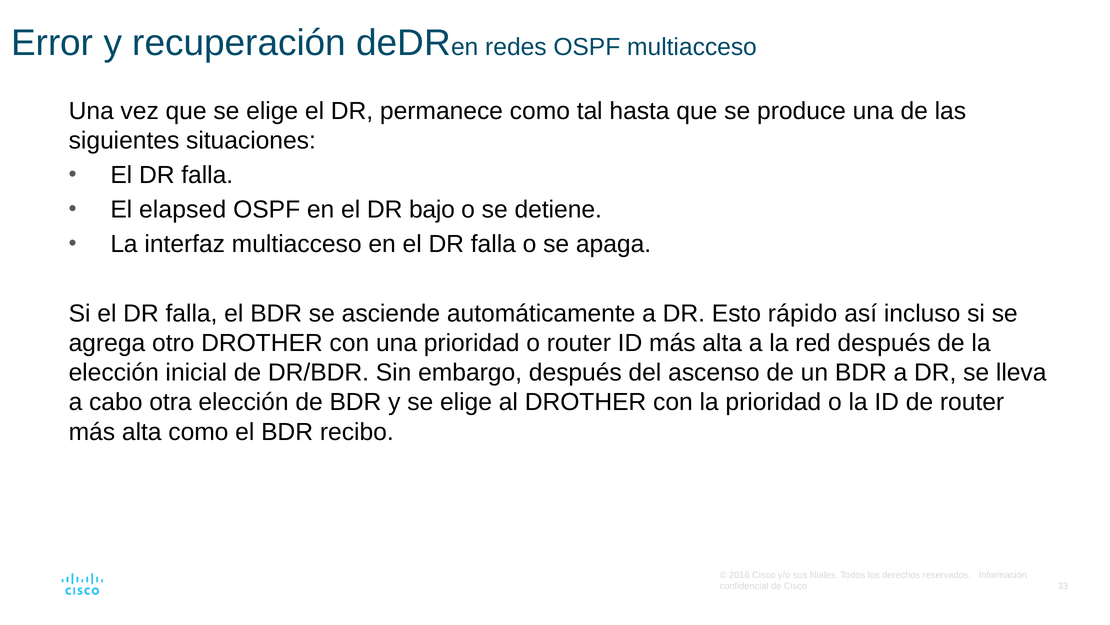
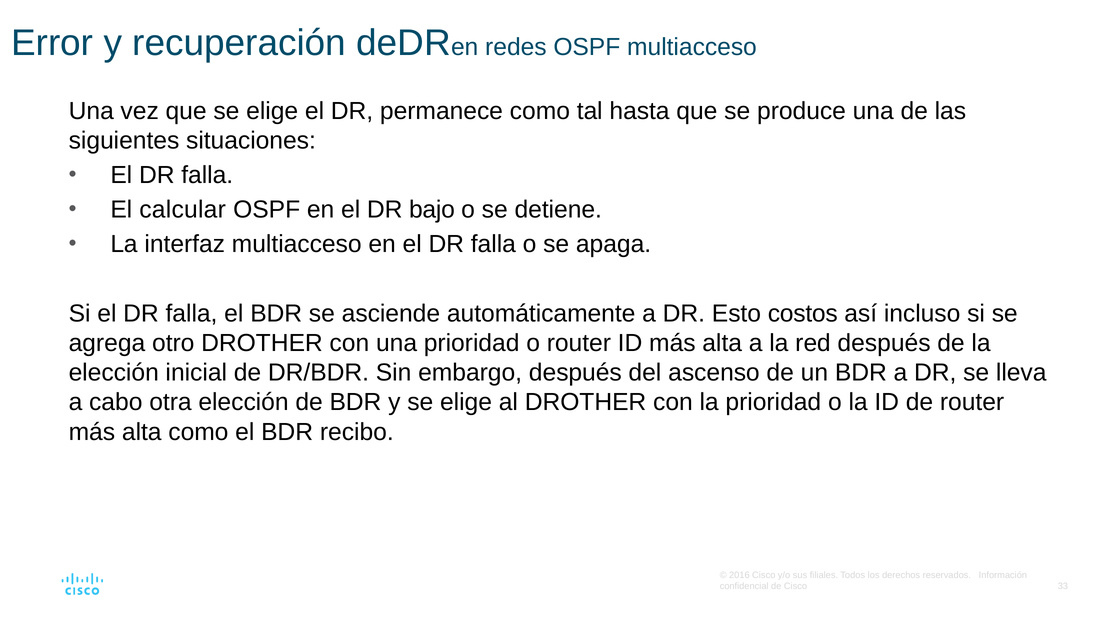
elapsed: elapsed -> calcular (183, 210)
rápido: rápido -> costos (803, 313)
